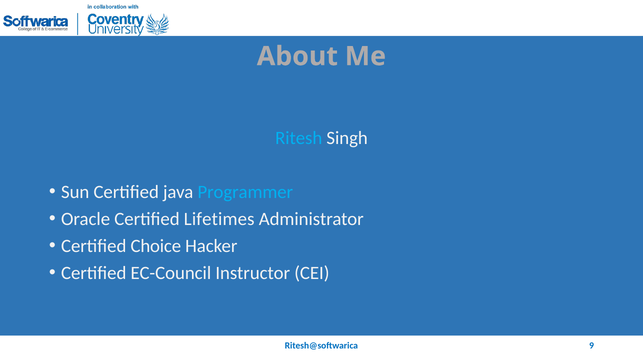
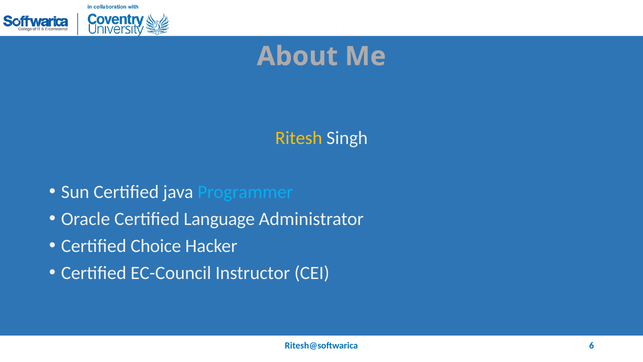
Ritesh colour: light blue -> yellow (299, 138)
Lifetimes: Lifetimes -> Language (219, 219)
9: 9 -> 6 (592, 345)
